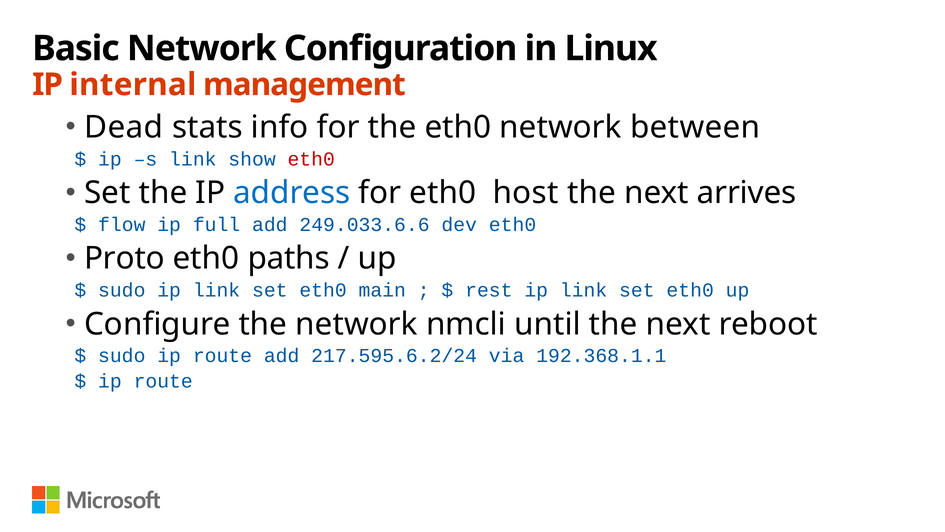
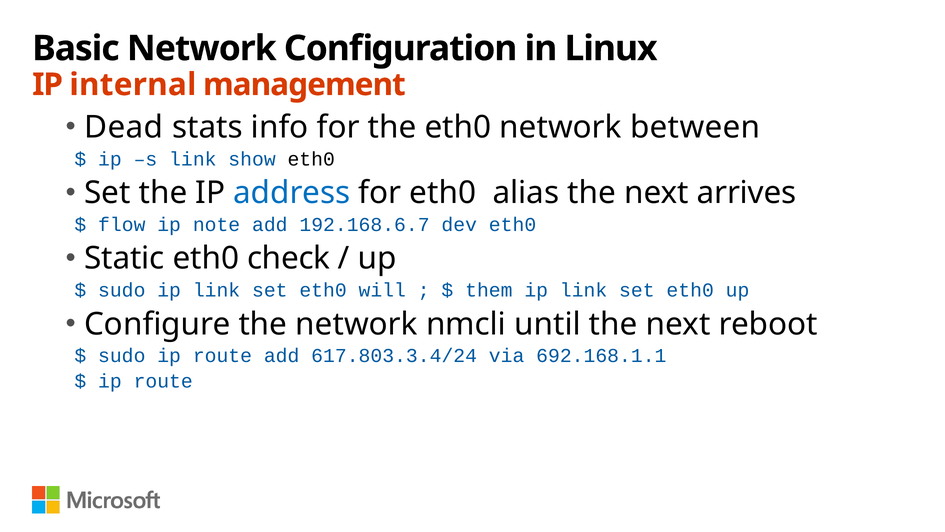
eth0 colour: red -> black (311, 159)
host: host -> alias (526, 193)
full: full -> note (217, 224)
249.033.6.6: 249.033.6.6 -> 192.168.6.7 (365, 224)
Proto: Proto -> Static (124, 258)
paths: paths -> check (289, 258)
main: main -> will (382, 290)
rest: rest -> them (489, 290)
217.595.6.2/24: 217.595.6.2/24 -> 617.803.3.4/24 (394, 356)
192.368.1.1: 192.368.1.1 -> 692.168.1.1 (601, 356)
